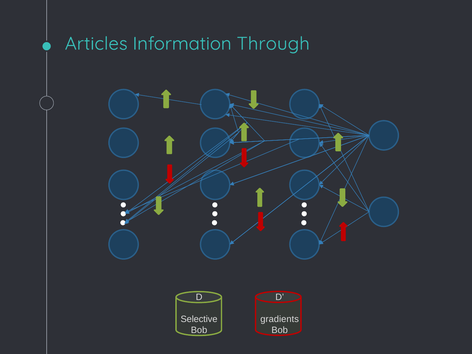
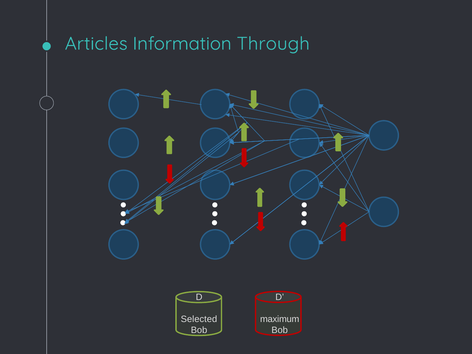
Selective: Selective -> Selected (199, 319)
gradients: gradients -> maximum (280, 319)
